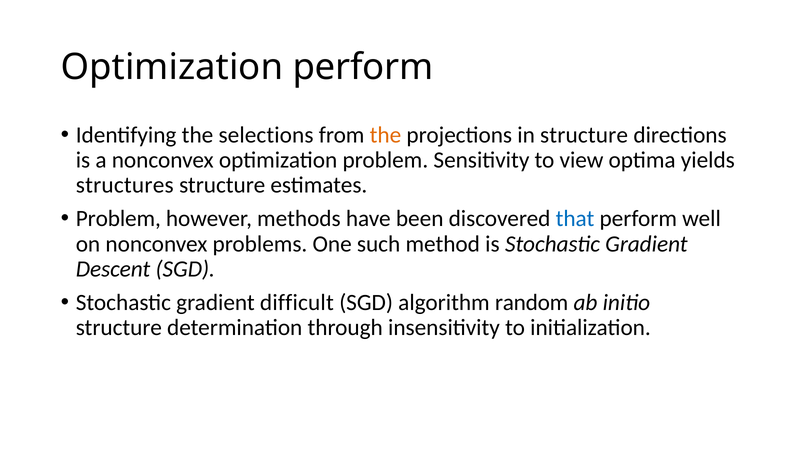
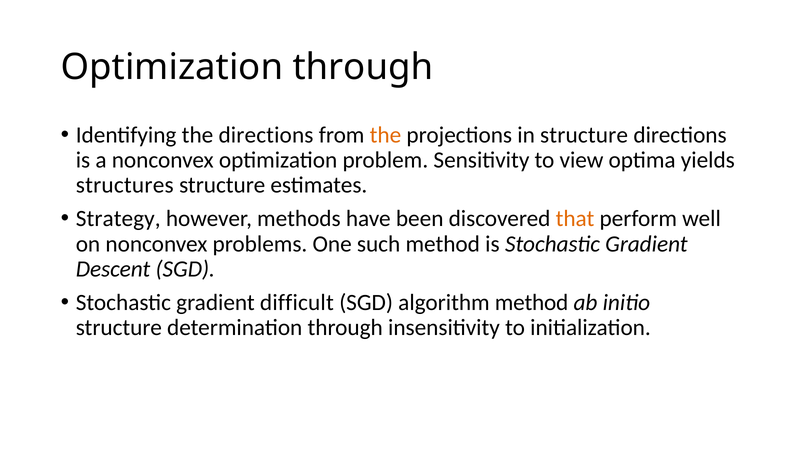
Optimization perform: perform -> through (363, 67)
the selections: selections -> directions (266, 135)
Problem: Problem -> Strategy (118, 219)
that colour: blue -> orange (575, 219)
algorithm random: random -> method (532, 302)
